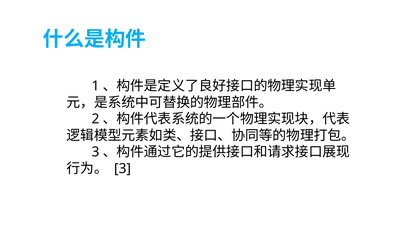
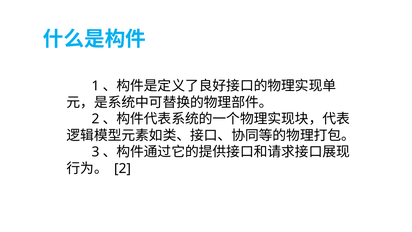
3: 3 -> 2 (123, 168)
